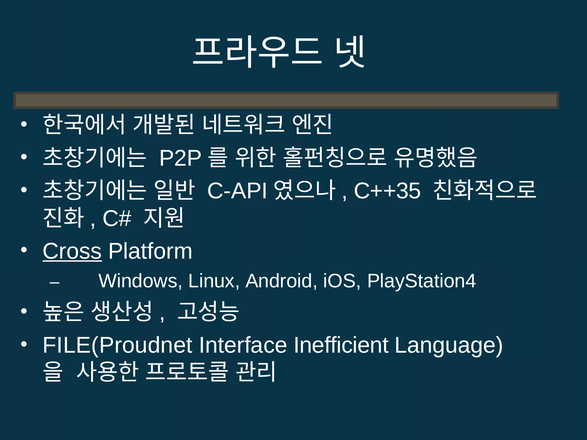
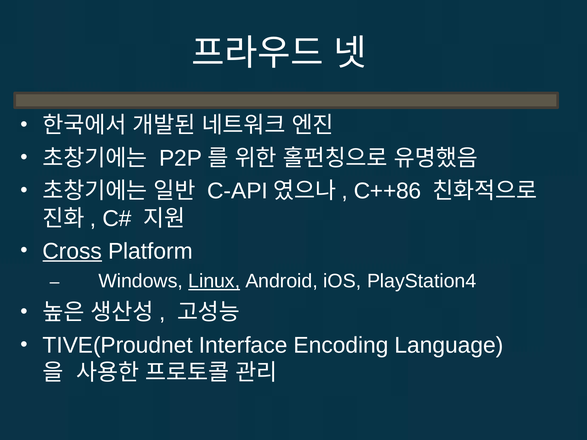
C++35: C++35 -> C++86 (388, 191)
Linux underline: none -> present (214, 281)
FILE(Proudnet: FILE(Proudnet -> TIVE(Proudnet (118, 345)
Inefficient: Inefficient -> Encoding (341, 345)
